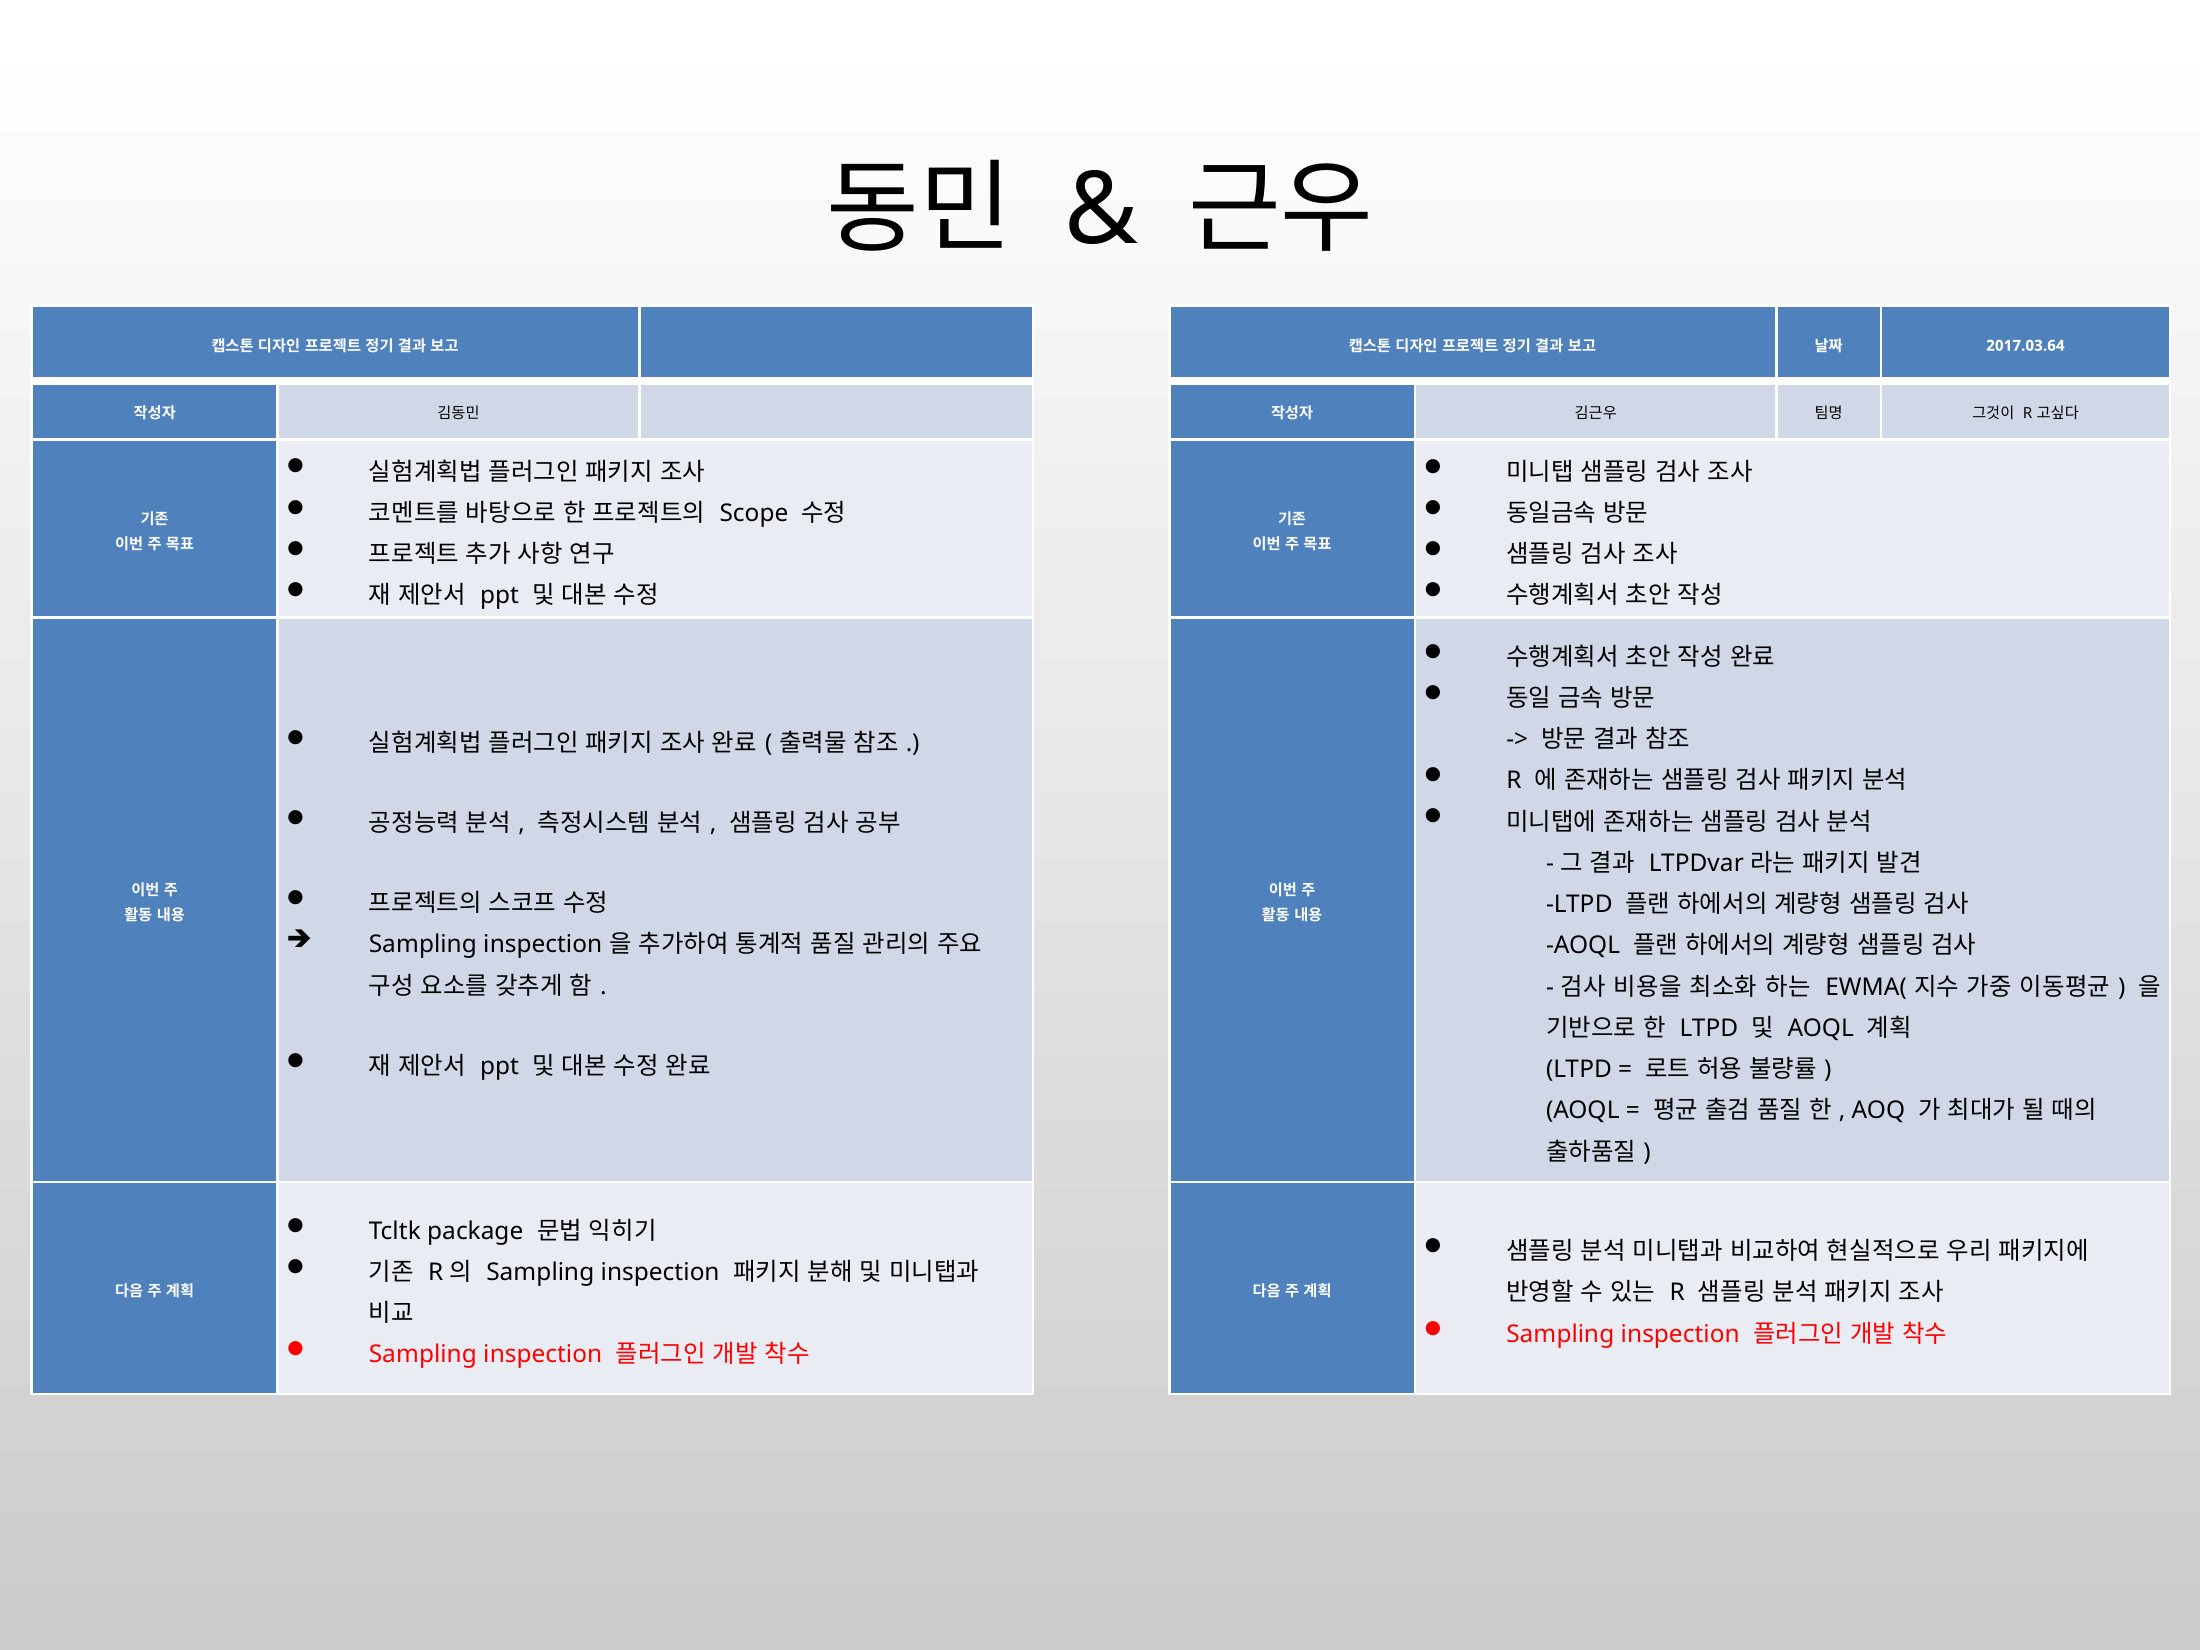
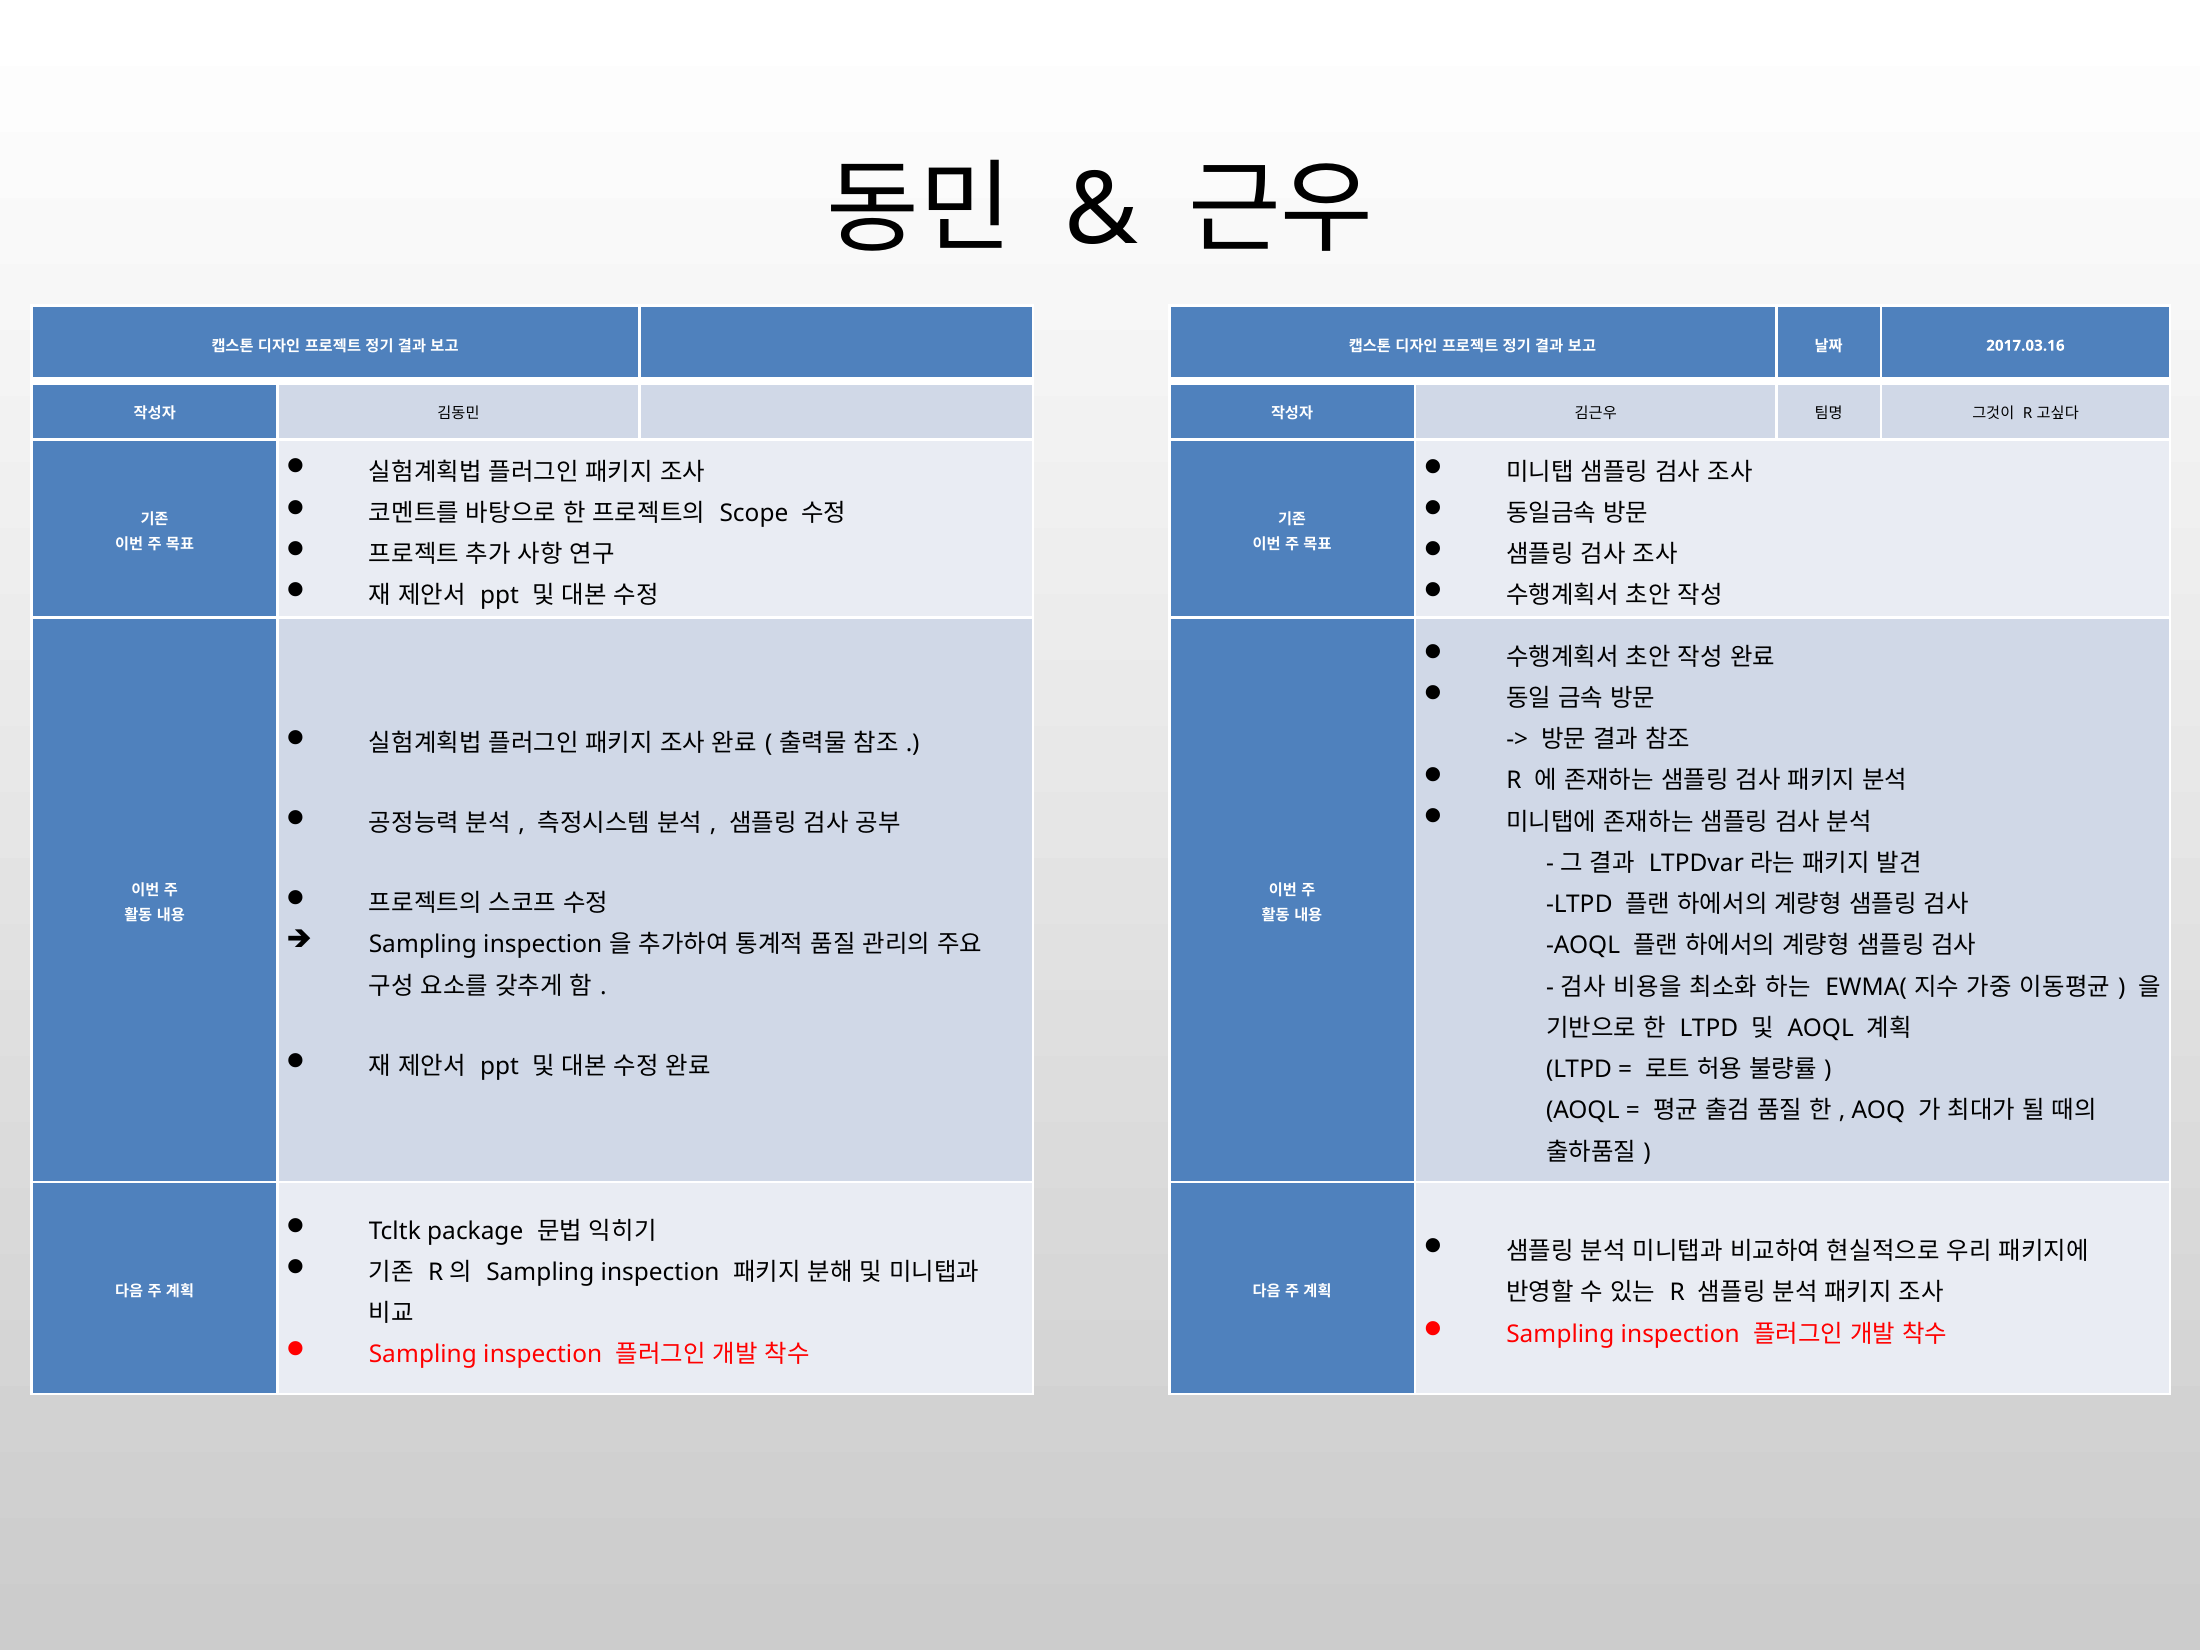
2017.03.64: 2017.03.64 -> 2017.03.16 (2025, 346)
